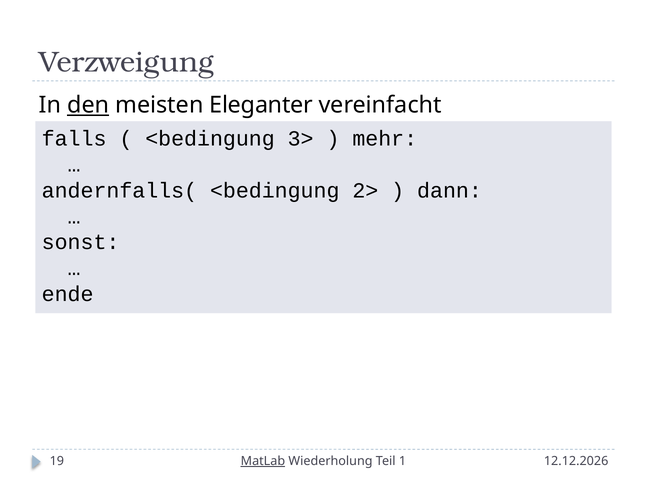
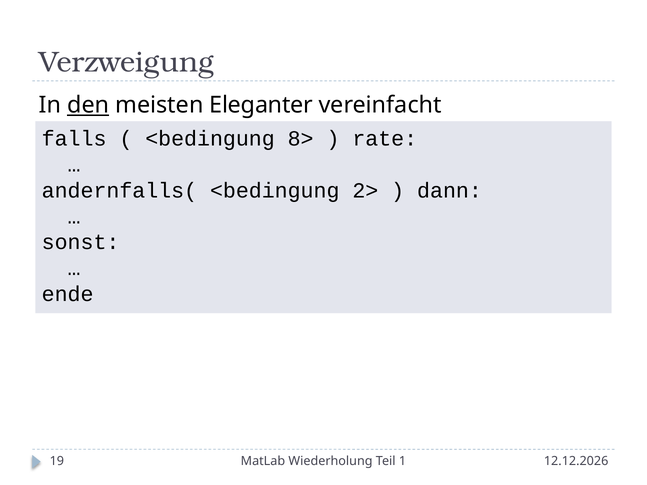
3>: 3> -> 8> (301, 139)
mehr: mehr -> rate (385, 139)
MatLab underline: present -> none (263, 461)
